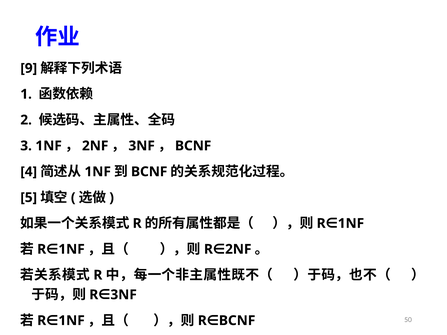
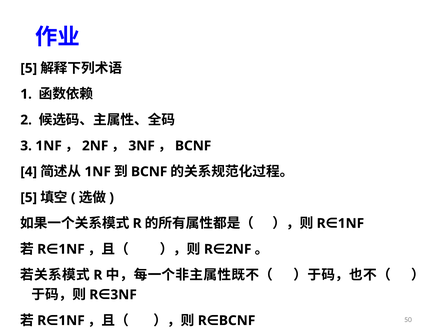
9: 9 -> 5 (29, 68)
